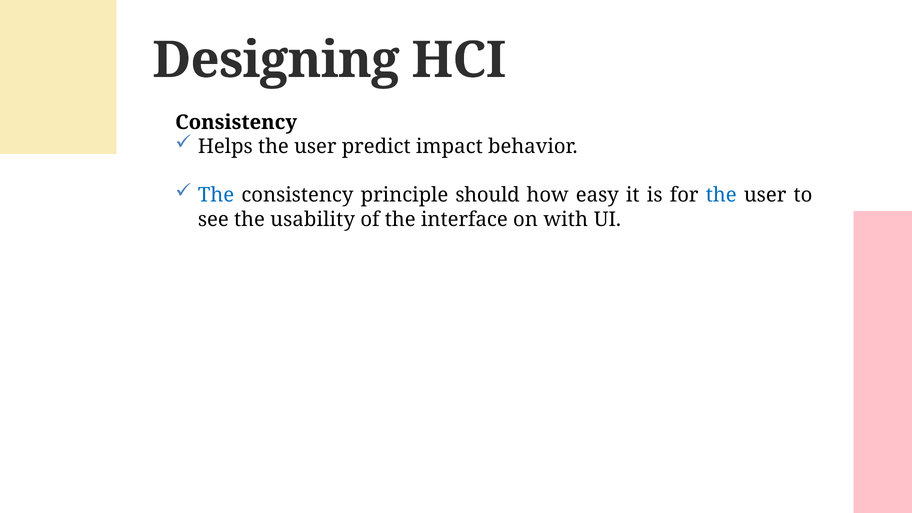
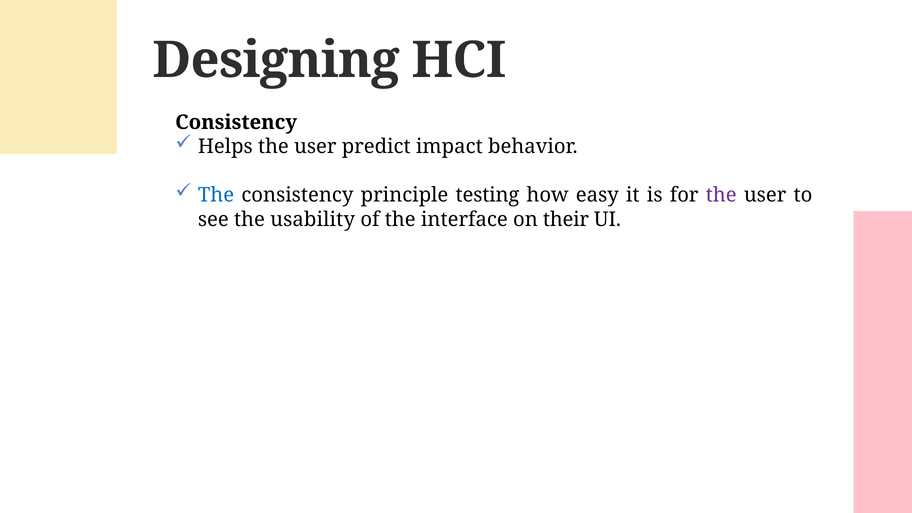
should: should -> testing (487, 195)
the colour: blue -> purple (721, 195)
with: with -> their (566, 220)
